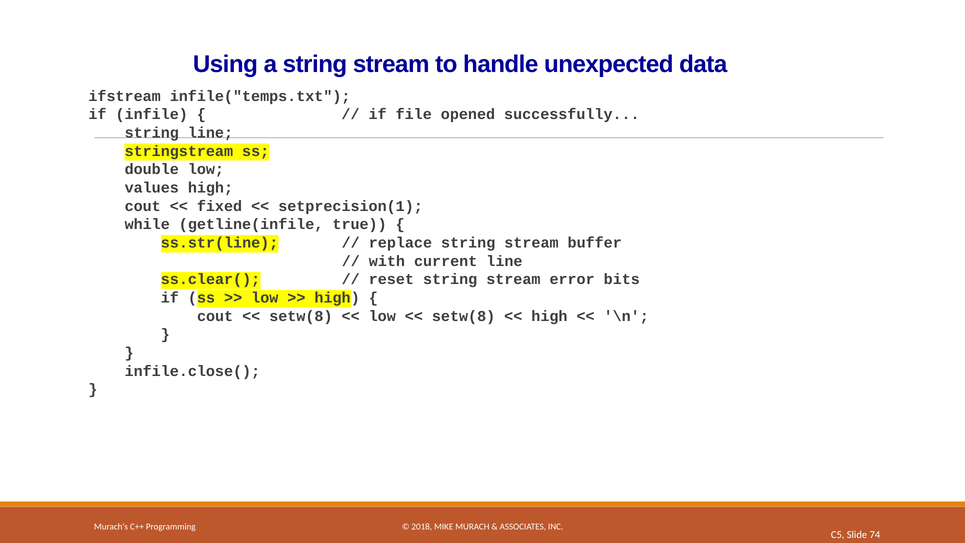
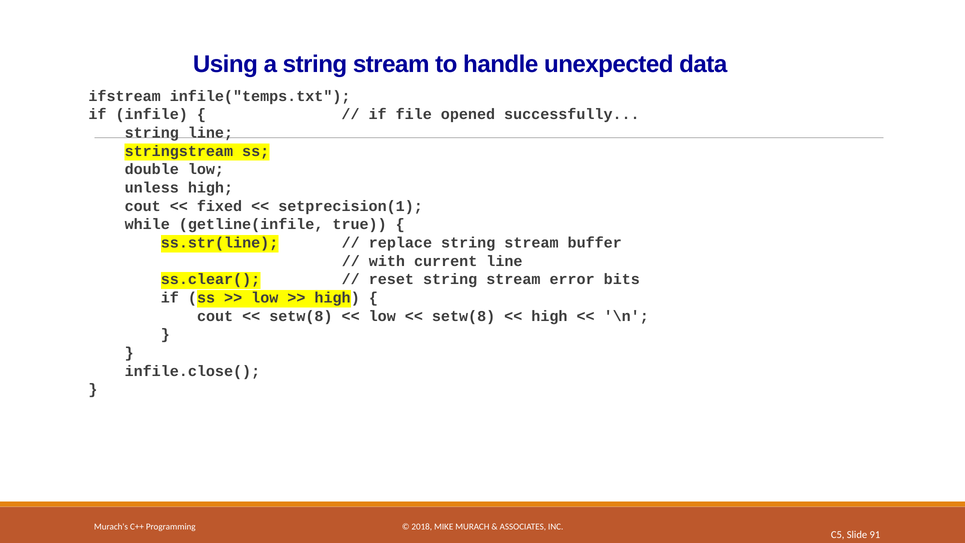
values: values -> unless (152, 188)
74: 74 -> 91 (875, 535)
